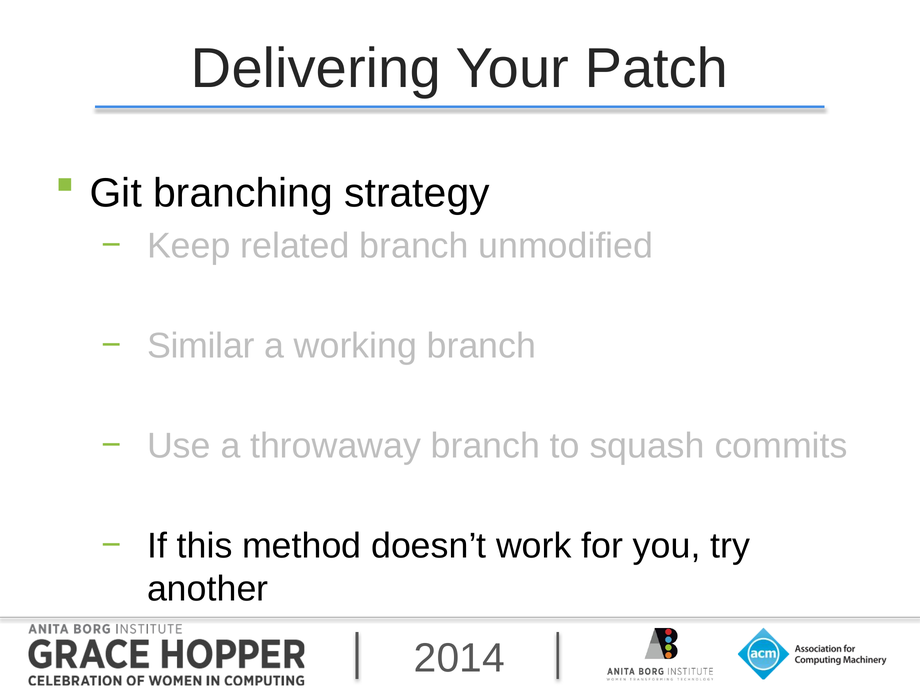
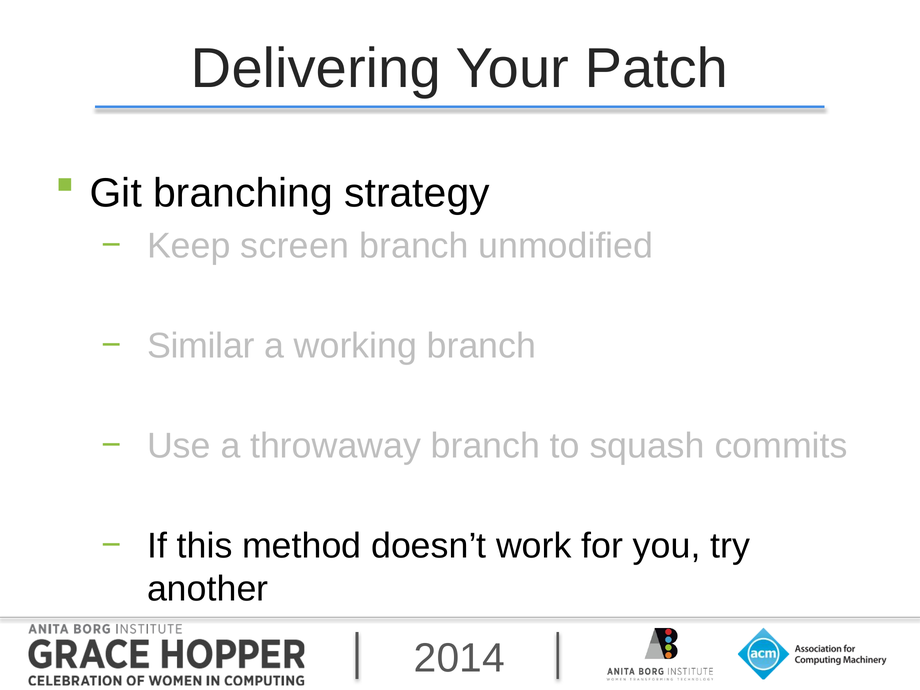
related: related -> screen (295, 246)
